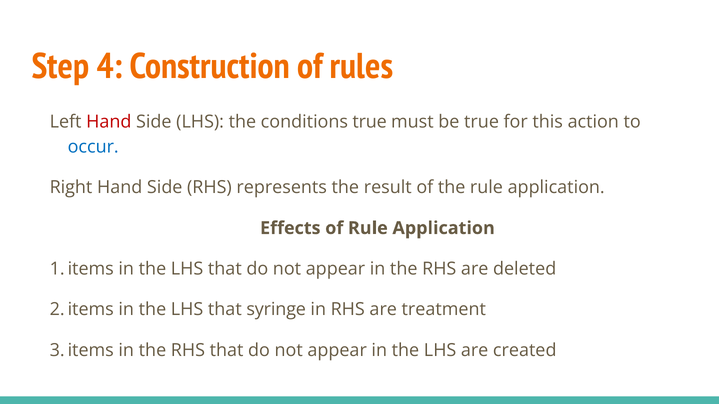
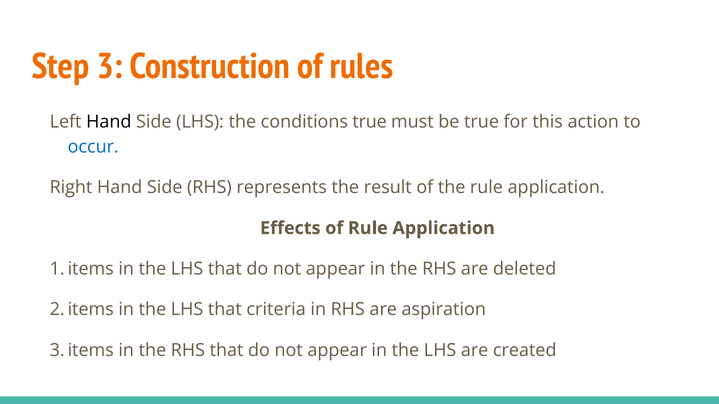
4: 4 -> 3 (110, 66)
Hand colour: red -> black (109, 122)
syringe: syringe -> criteria (276, 310)
treatment: treatment -> aspiration (444, 310)
